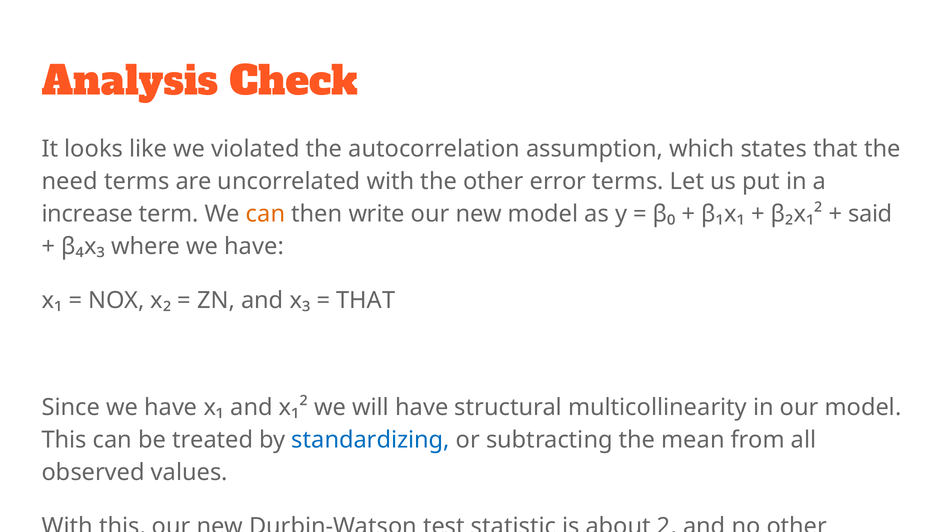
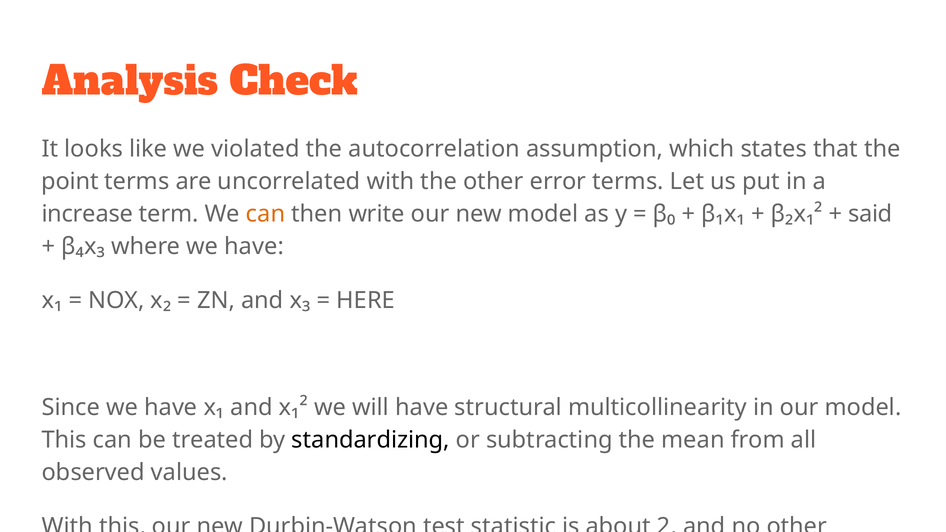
need: need -> point (70, 181)
THAT: THAT -> HERE (366, 300)
standardizing colour: blue -> black (371, 440)
